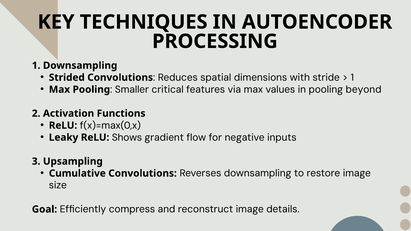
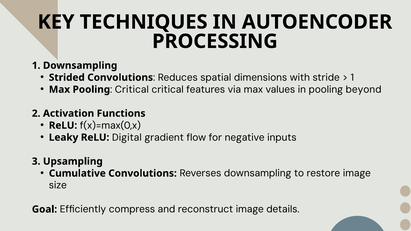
Smaller: Smaller -> Critical (132, 90)
Shows: Shows -> Digital (127, 138)
